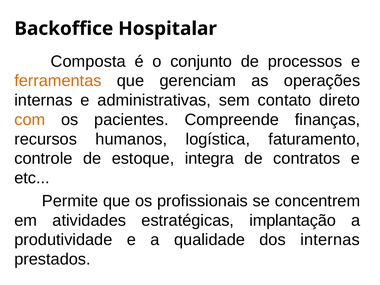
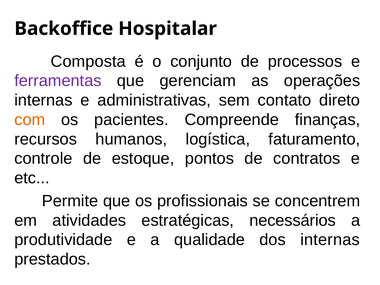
ferramentas colour: orange -> purple (58, 81)
integra: integra -> pontos (209, 159)
implantação: implantação -> necessários (293, 220)
